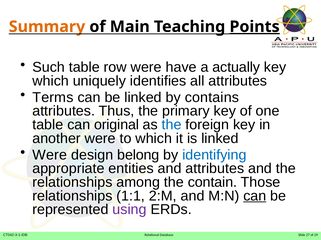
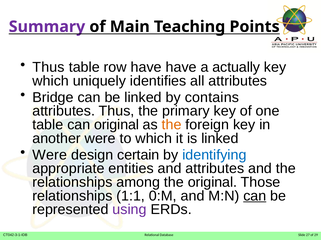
Summary colour: orange -> purple (47, 27)
Points underline: present -> none (255, 27)
Such: Such -> Thus (49, 67)
row were: were -> have (146, 67)
Terms: Terms -> Bridge (53, 98)
the colour: blue -> orange (172, 125)
belong: belong -> certain (138, 155)
the contain: contain -> original (212, 183)
2:M: 2:M -> 0:M (163, 196)
